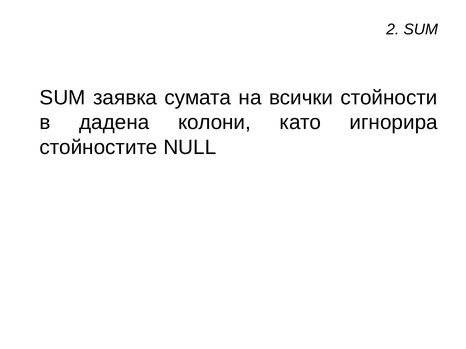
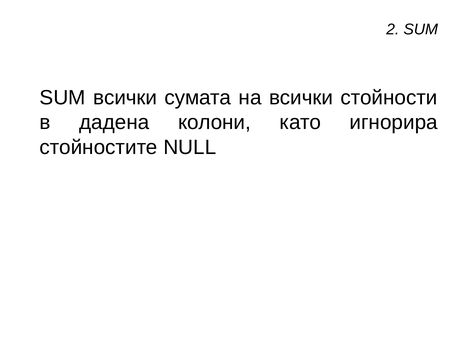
SUM заявка: заявка -> всички (125, 98)
